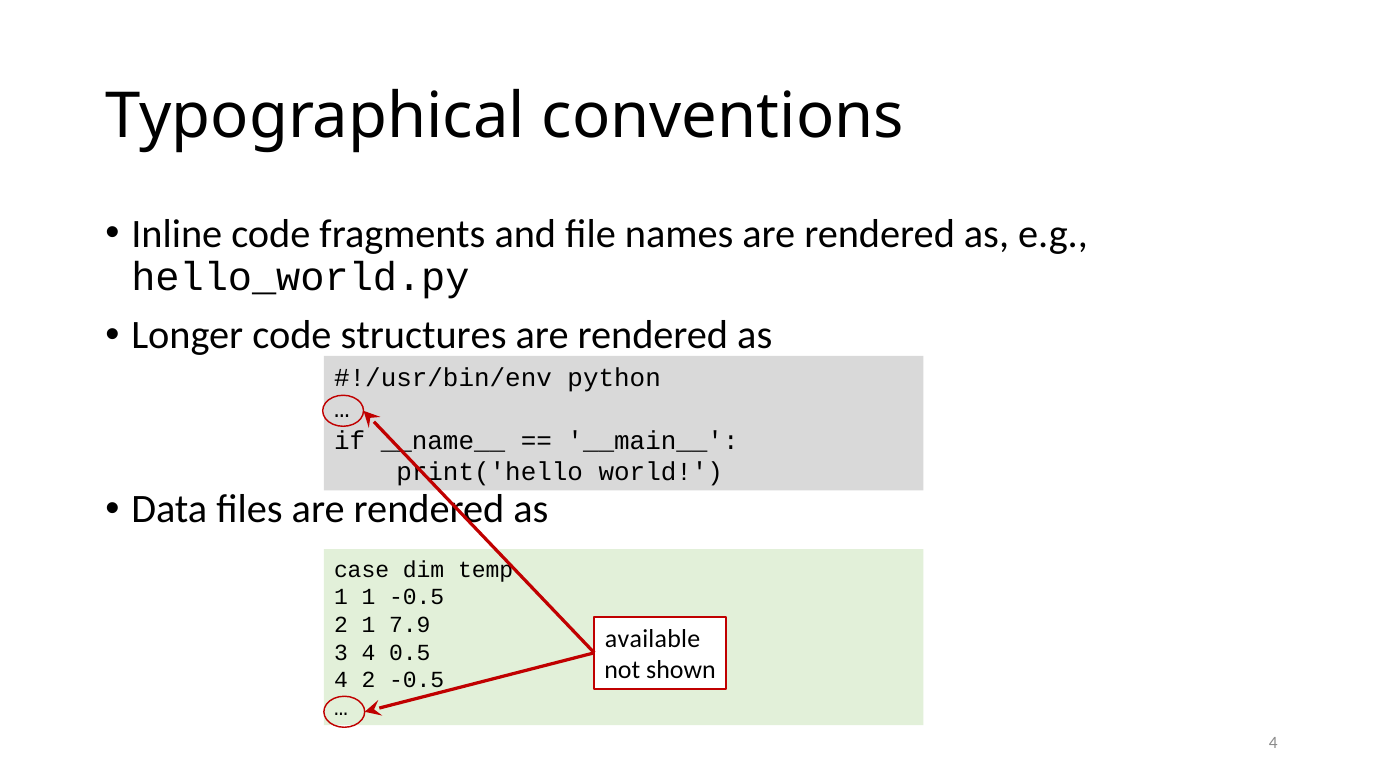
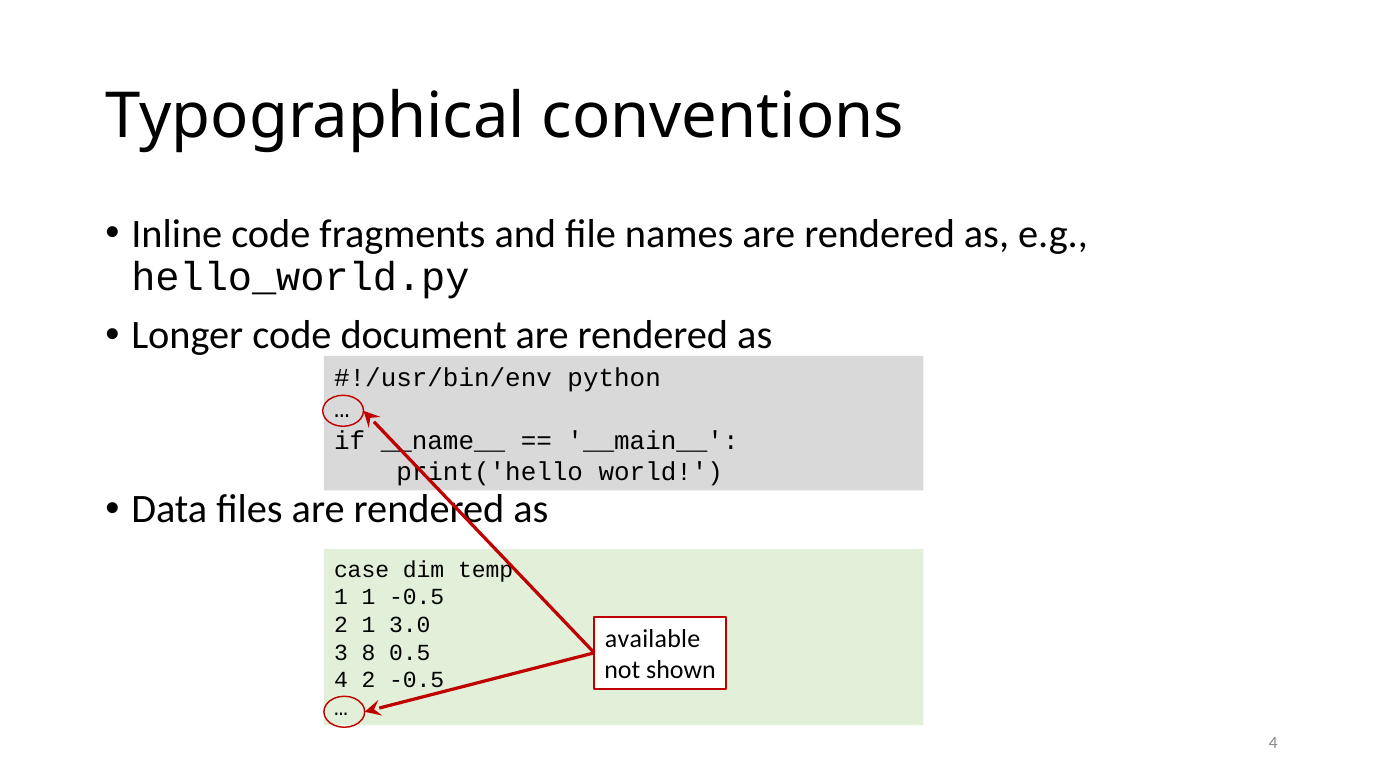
structures: structures -> document (424, 335)
7.9: 7.9 -> 3.0 (410, 625)
3 4: 4 -> 8 (368, 653)
